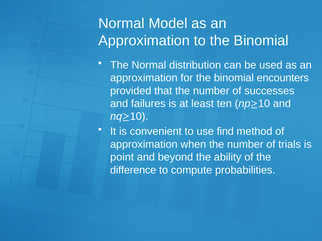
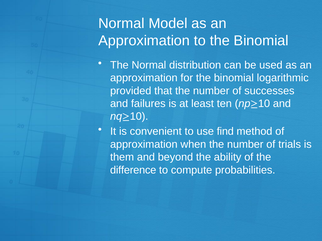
encounters: encounters -> logarithmic (283, 78)
point: point -> them (122, 157)
